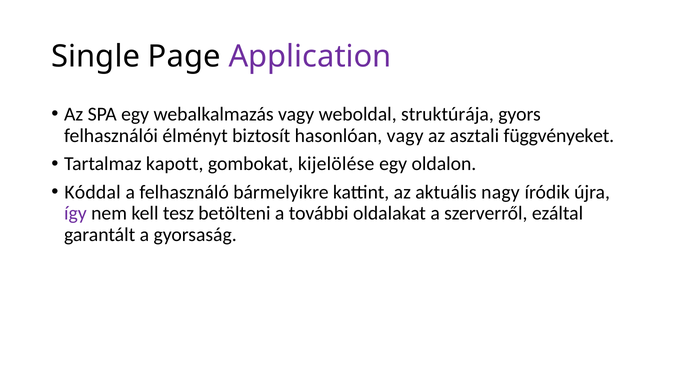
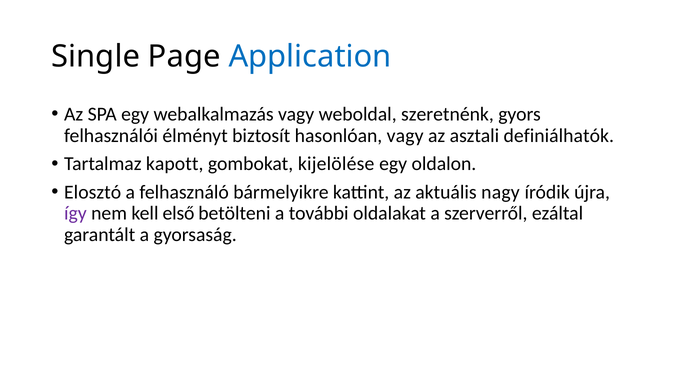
Application colour: purple -> blue (310, 57)
struktúrája: struktúrája -> szeretnénk (447, 114)
függvényeket: függvényeket -> definiálhatók (559, 135)
Kóddal: Kóddal -> Elosztó (93, 192)
tesz: tesz -> első (179, 213)
